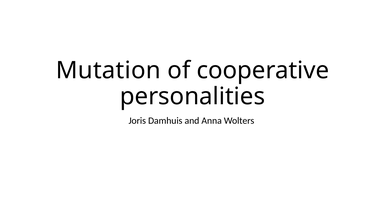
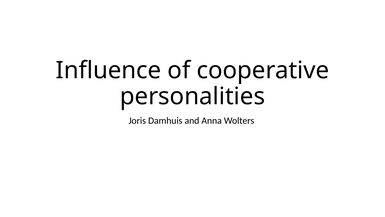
Mutation: Mutation -> Influence (108, 70)
